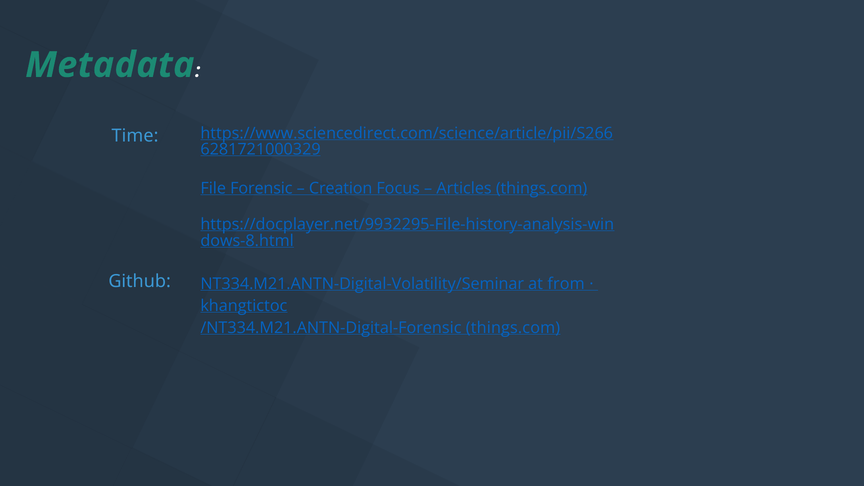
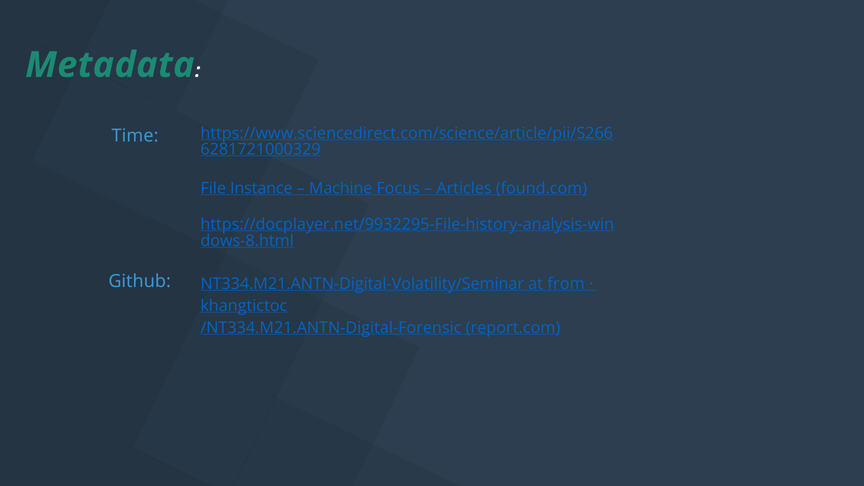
Forensic: Forensic -> Instance (261, 189)
Creation: Creation -> Machine (341, 189)
Articles things.com: things.com -> found.com (541, 189)
things.com: things.com -> report.com (513, 328)
